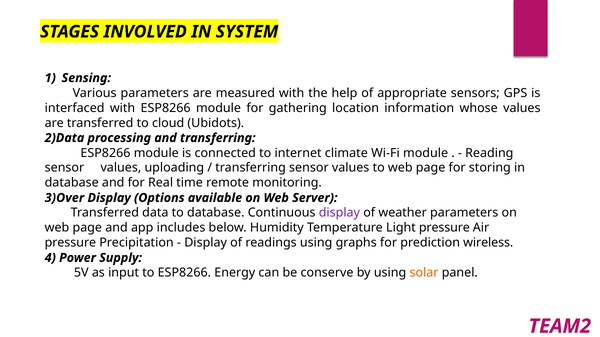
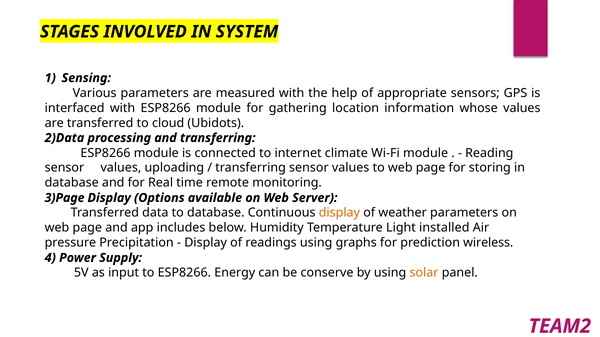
3)Over: 3)Over -> 3)Page (65, 198)
display colour: purple -> orange (339, 213)
Light pressure: pressure -> installed (444, 228)
